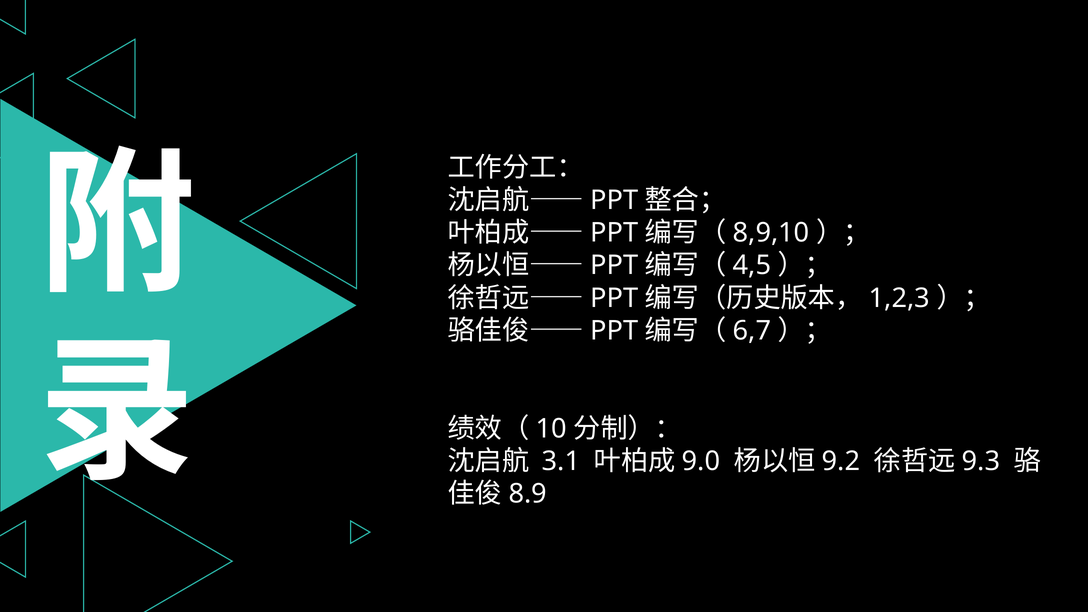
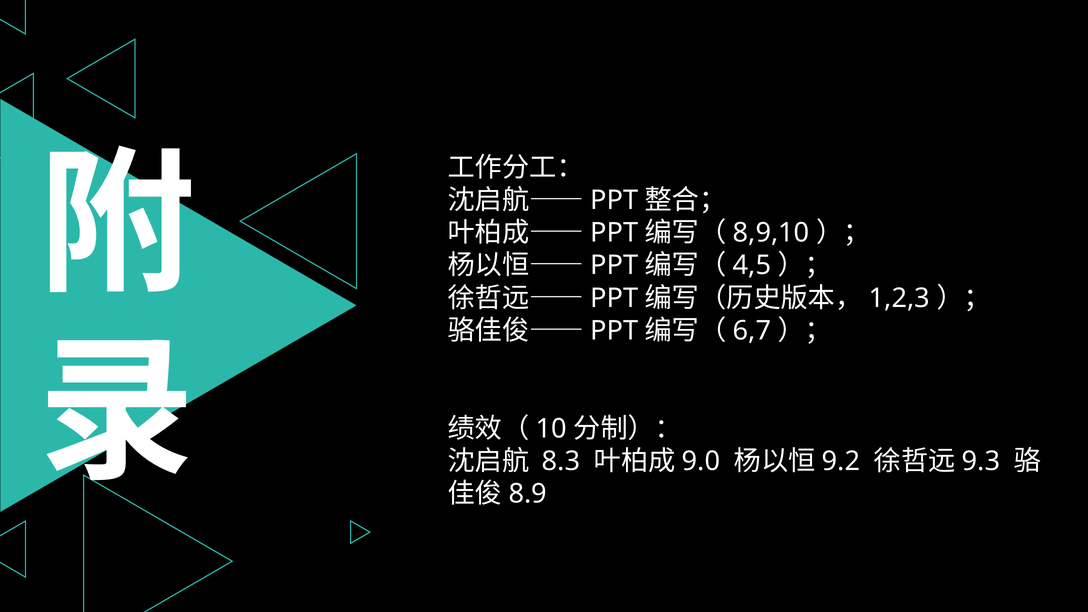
3.1: 3.1 -> 8.3 (561, 461)
